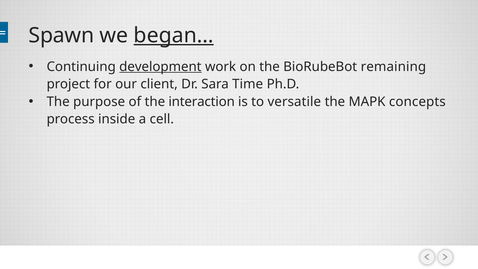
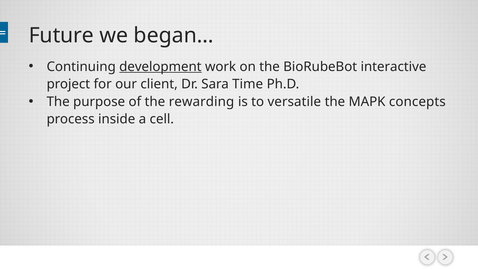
Spawn: Spawn -> Future (61, 35)
began… underline: present -> none (174, 35)
remaining: remaining -> interactive (393, 67)
interaction: interaction -> rewarding (201, 102)
